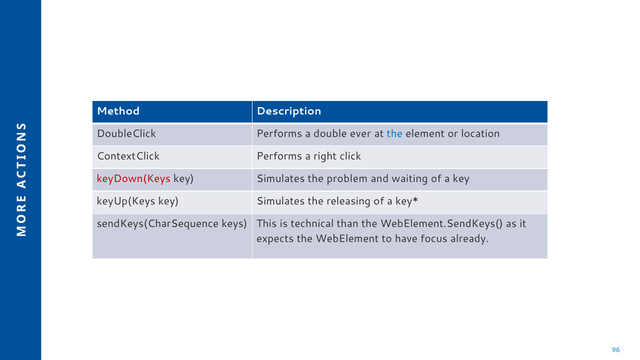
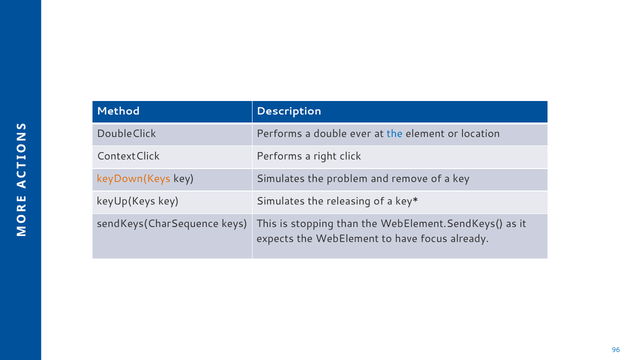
keyDown(Keys colour: red -> orange (134, 179)
waiting: waiting -> remove (410, 179)
technical: technical -> stopping (312, 224)
